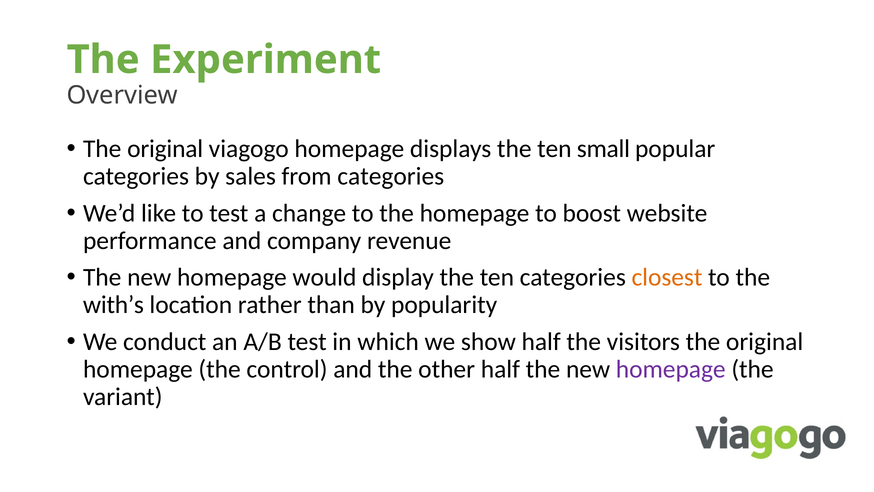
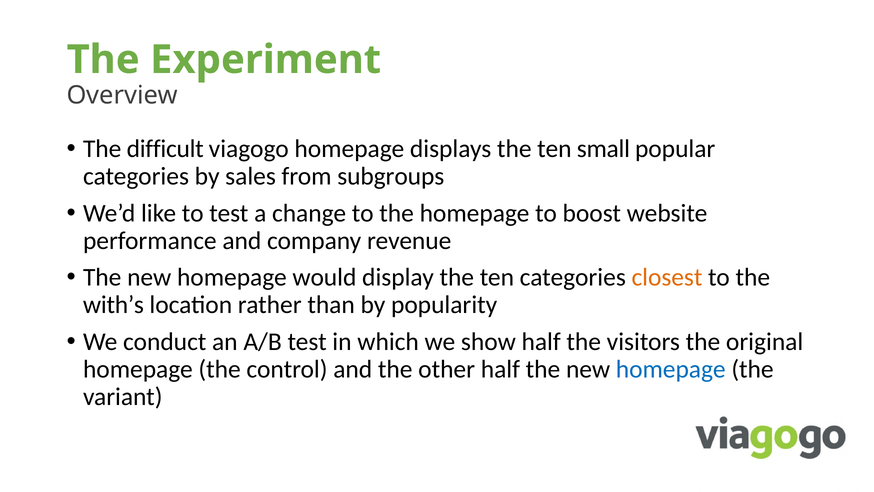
original: original -> difficult (165, 149)
from categories: categories -> subgroups (391, 176)
homepage colour: purple -> blue (671, 369)
